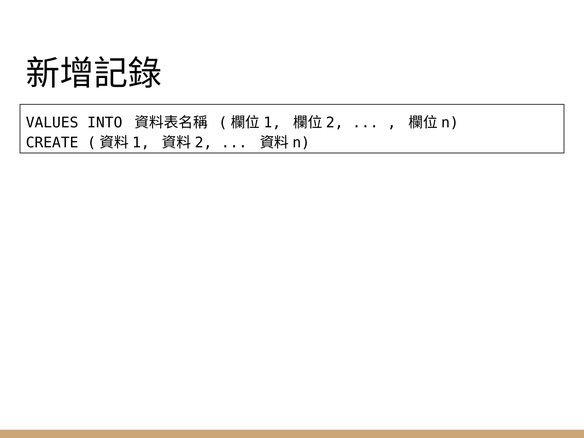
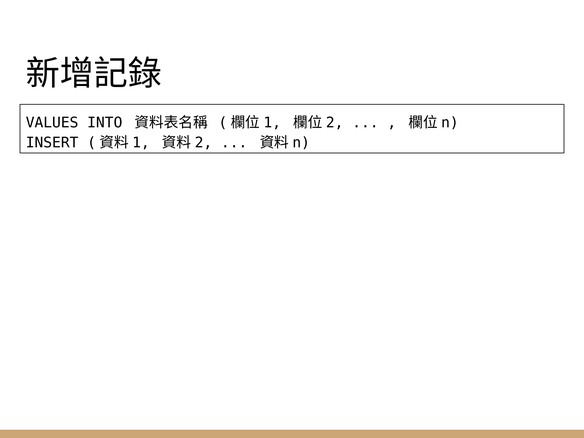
CREATE: CREATE -> INSERT (52, 143)
